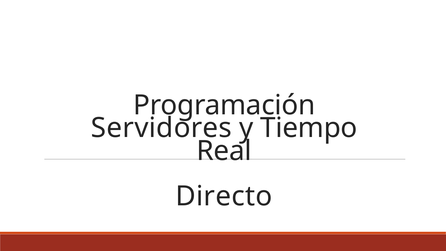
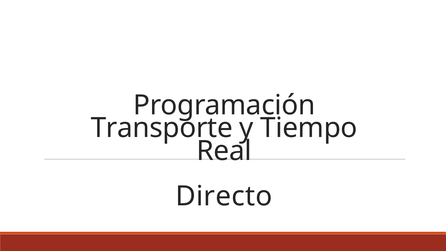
Servidores: Servidores -> Transporte (162, 128)
